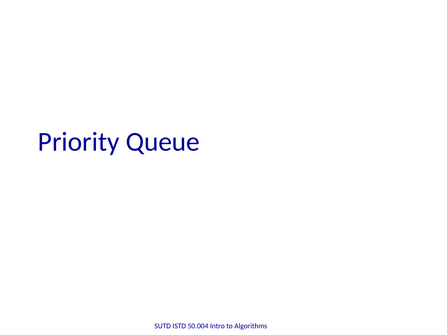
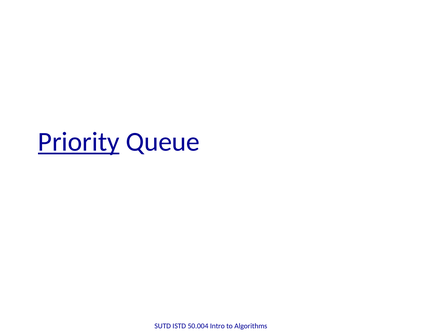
Priority underline: none -> present (79, 142)
